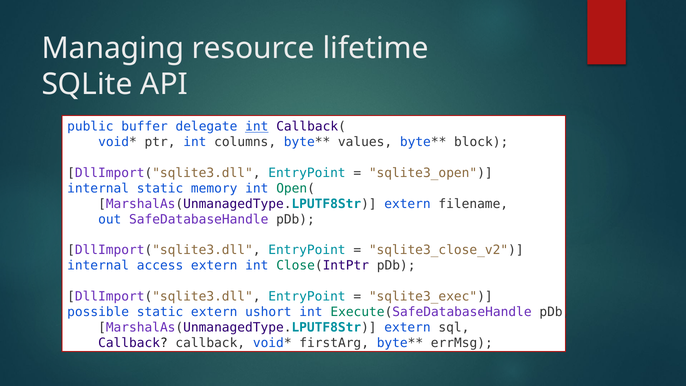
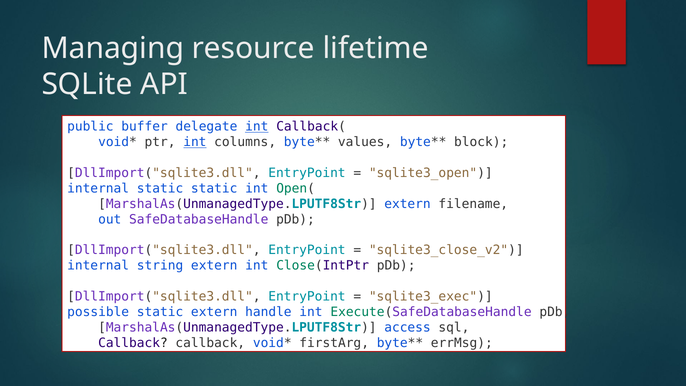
int underline: none -> present (195, 142)
static memory: memory -> static (214, 188)
access: access -> string (160, 266)
ushort: ushort -> handle (268, 312)
extern: extern -> access (407, 327)
